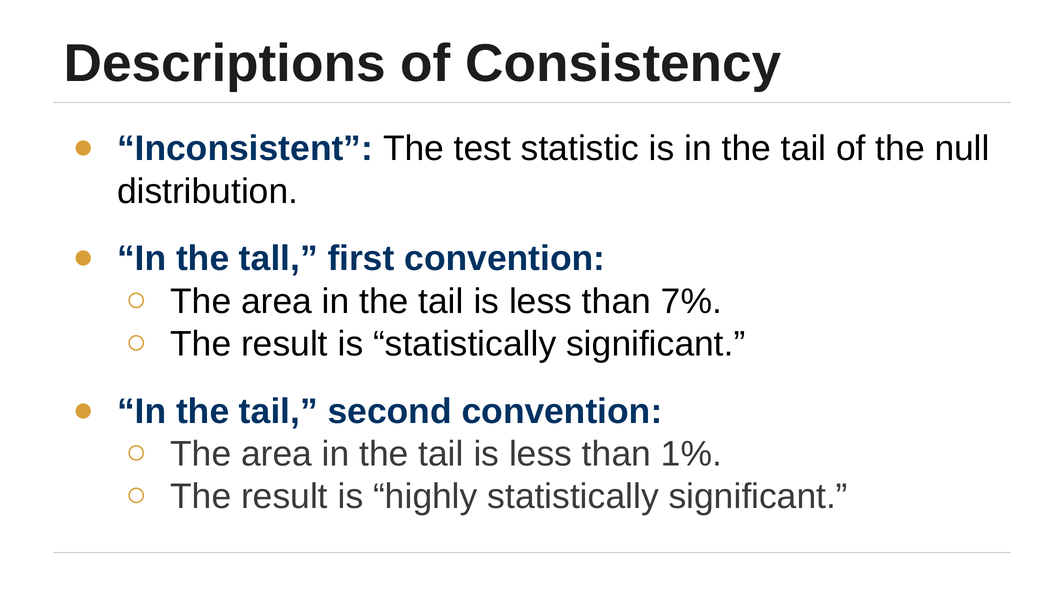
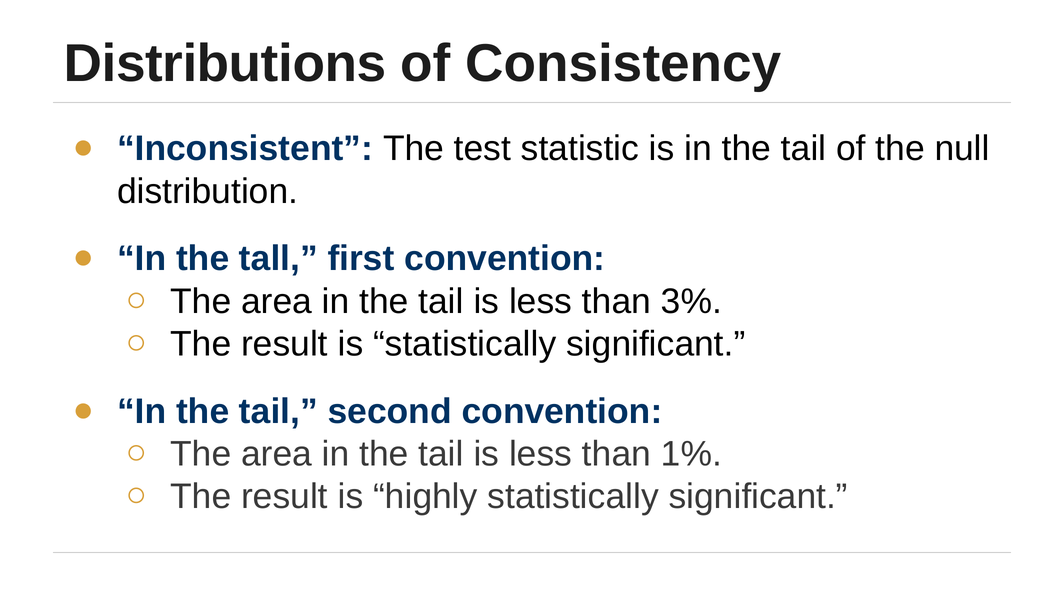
Descriptions: Descriptions -> Distributions (225, 64)
7%: 7% -> 3% (691, 301)
